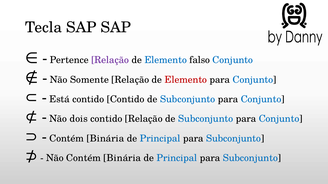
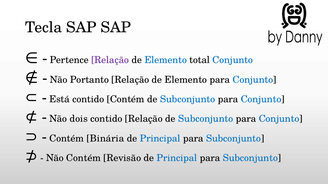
falso: falso -> total (200, 60)
Somente: Somente -> Portanto (89, 80)
Elemento colour: red -> black (186, 80)
contido Contido: Contido -> Contém (126, 99)
Não Contém Binária: Binária -> Revisão (122, 158)
